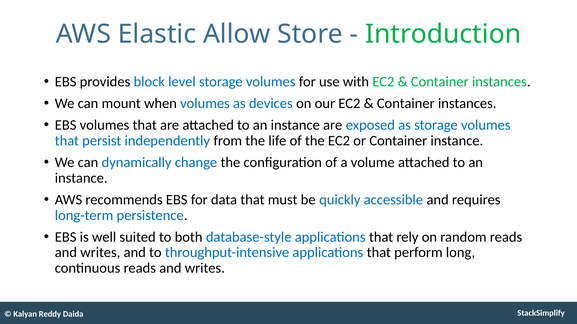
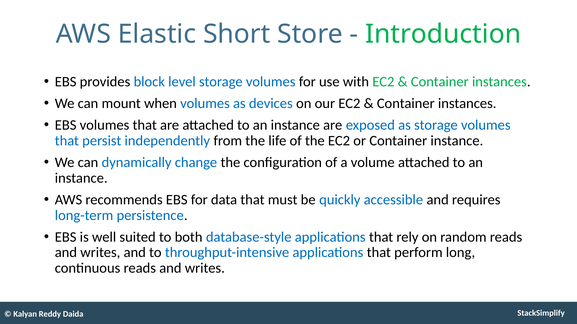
Allow: Allow -> Short (237, 34)
